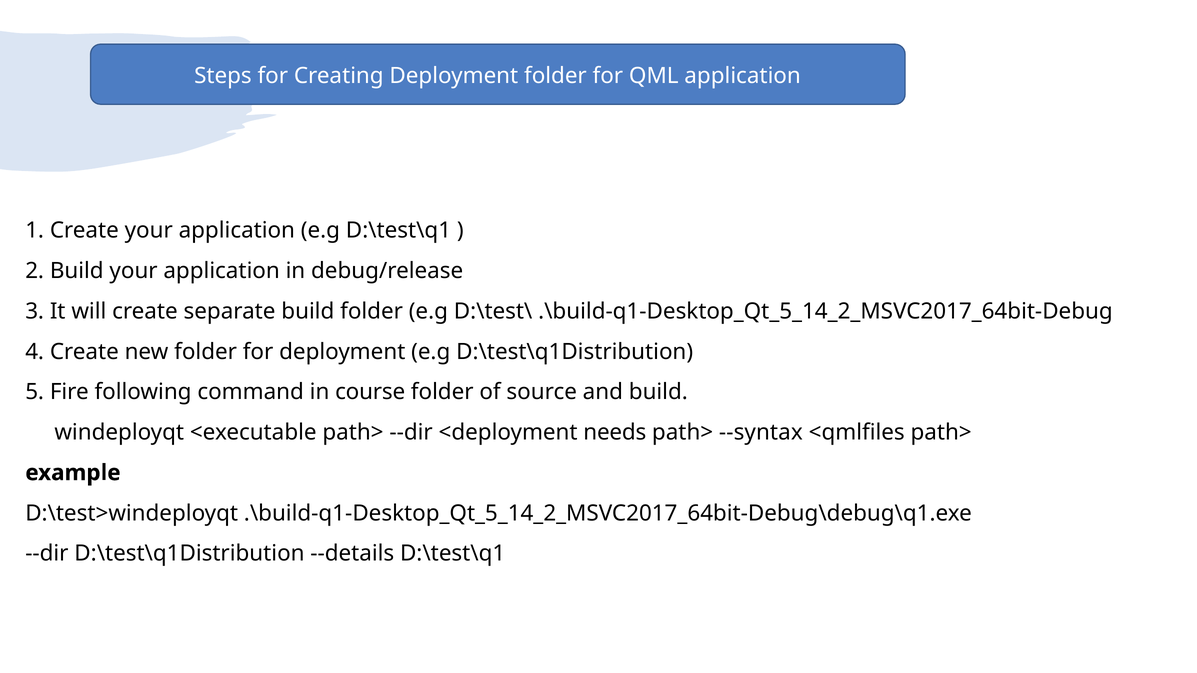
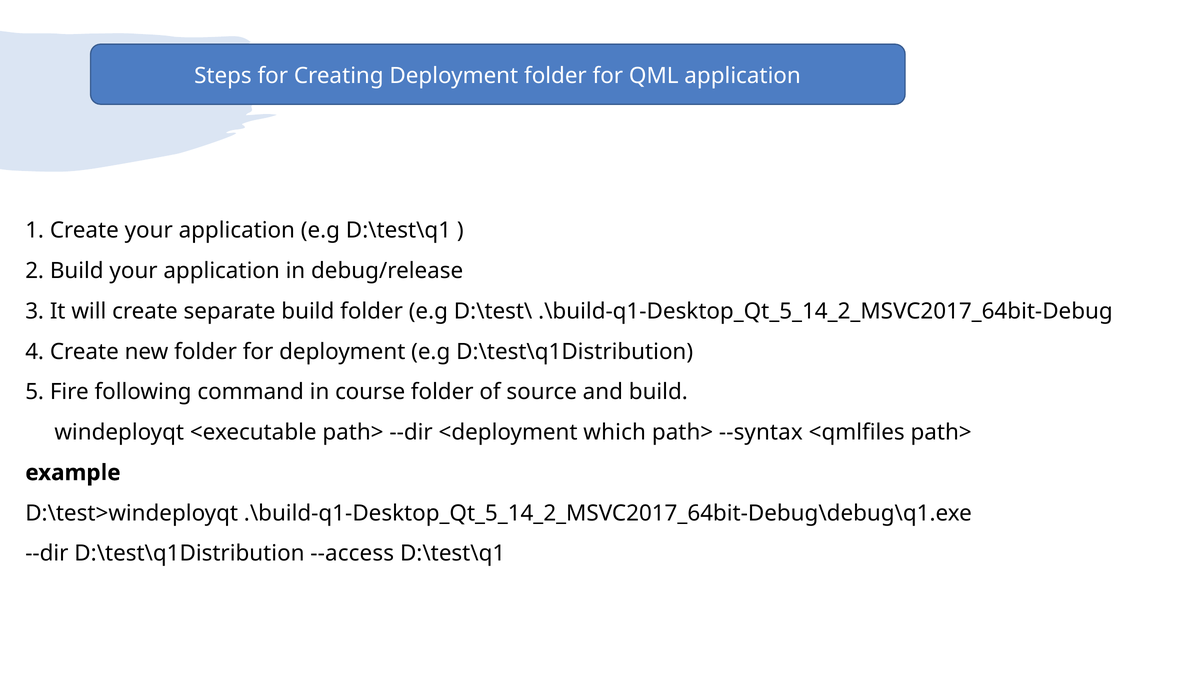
needs: needs -> which (615, 433)
--details: --details -> --access (352, 554)
